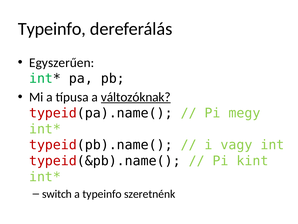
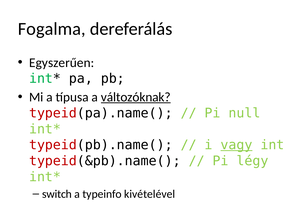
Typeinfo: Typeinfo -> Fogalma (52, 29)
megy: megy -> null (244, 113)
vagy underline: none -> present (236, 145)
kint: kint -> légy (252, 161)
szeretnénk: szeretnénk -> kivételével (150, 194)
